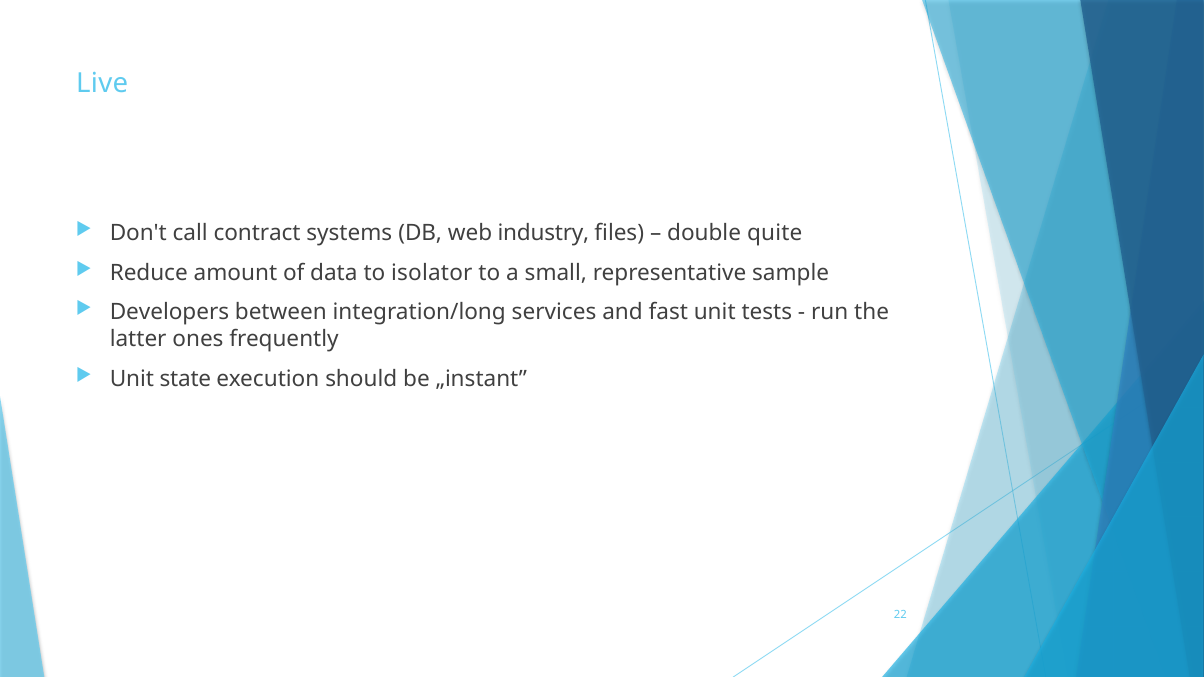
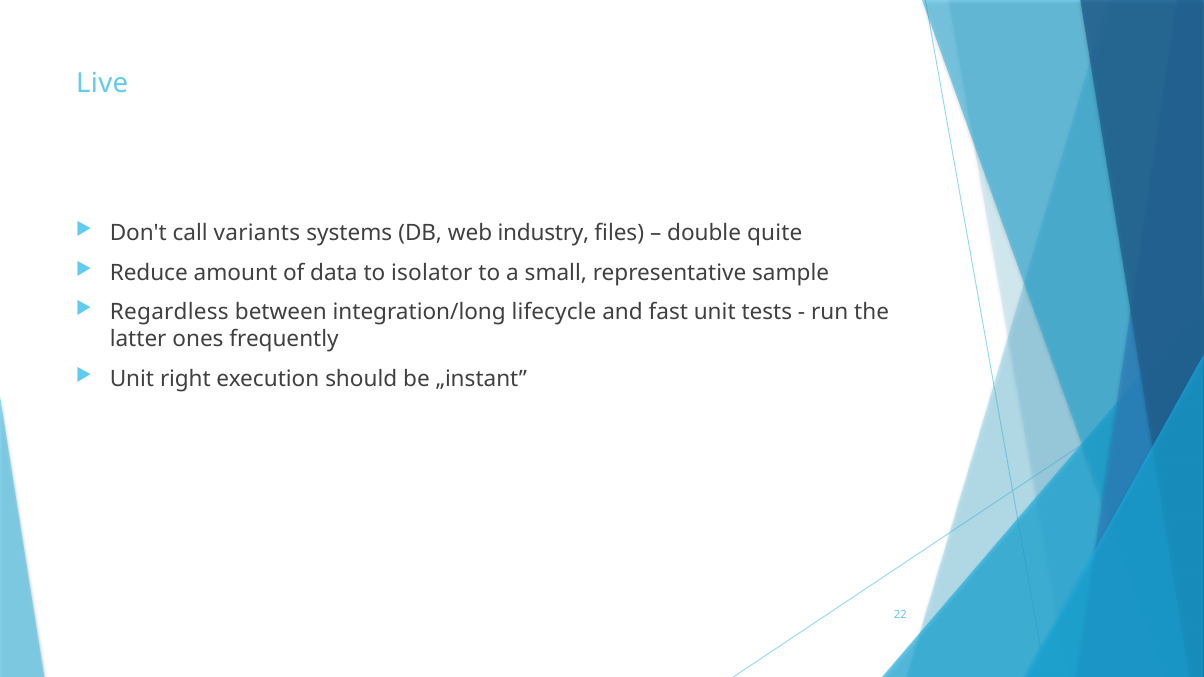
contract: contract -> variants (257, 233)
Developers: Developers -> Regardless (169, 312)
services: services -> lifecycle (554, 312)
state: state -> right (185, 379)
